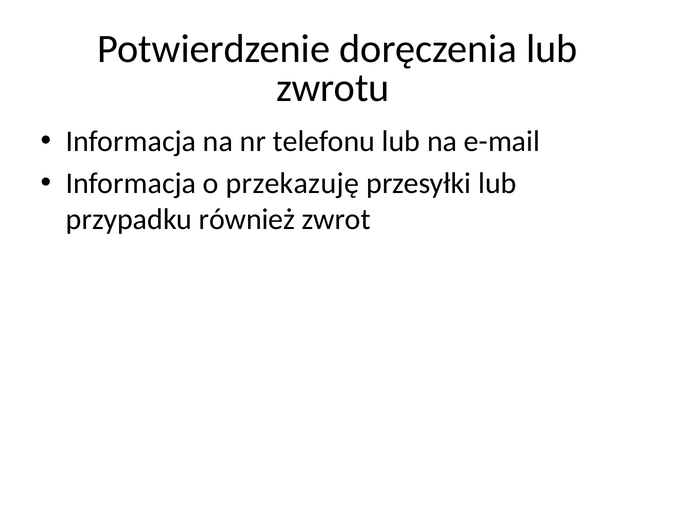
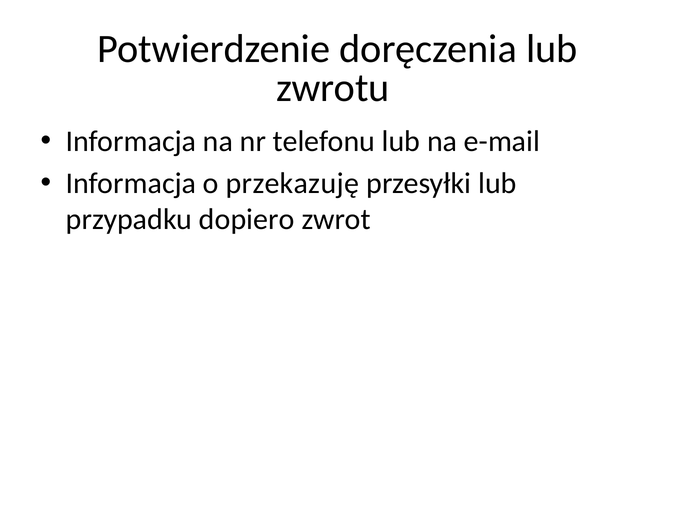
również: również -> dopiero (247, 220)
